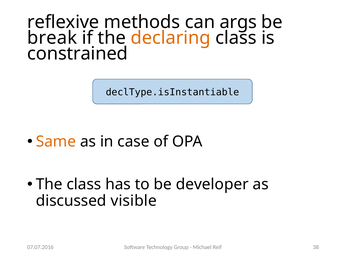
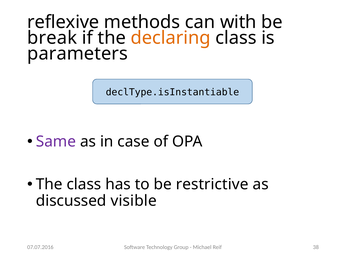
args: args -> with (238, 22)
constrained: constrained -> parameters (78, 54)
Same colour: orange -> purple (56, 142)
developer: developer -> restrictive (212, 185)
